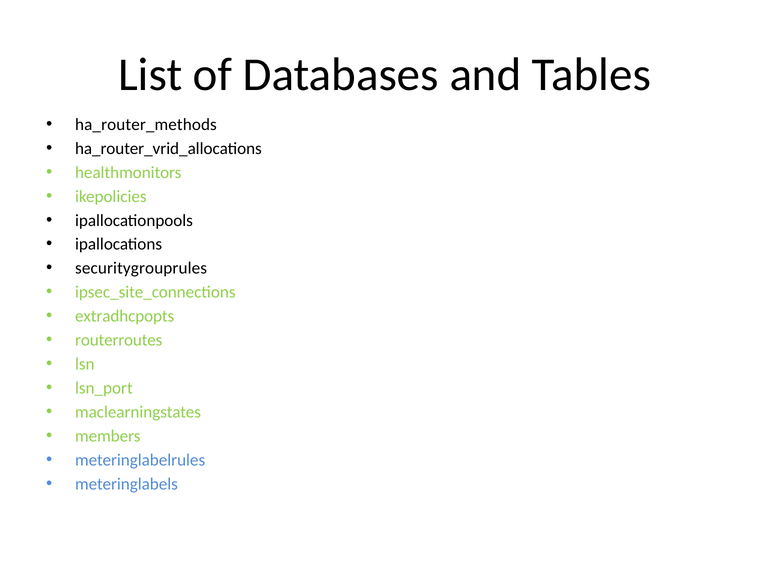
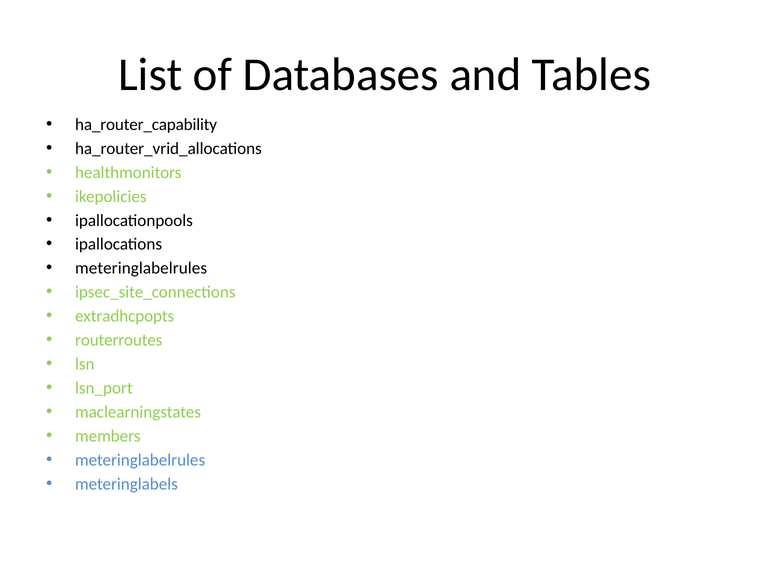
ha_router_methods: ha_router_methods -> ha_router_capability (146, 124)
securitygrouprules: securitygrouprules -> meteringlabelrules (141, 268)
